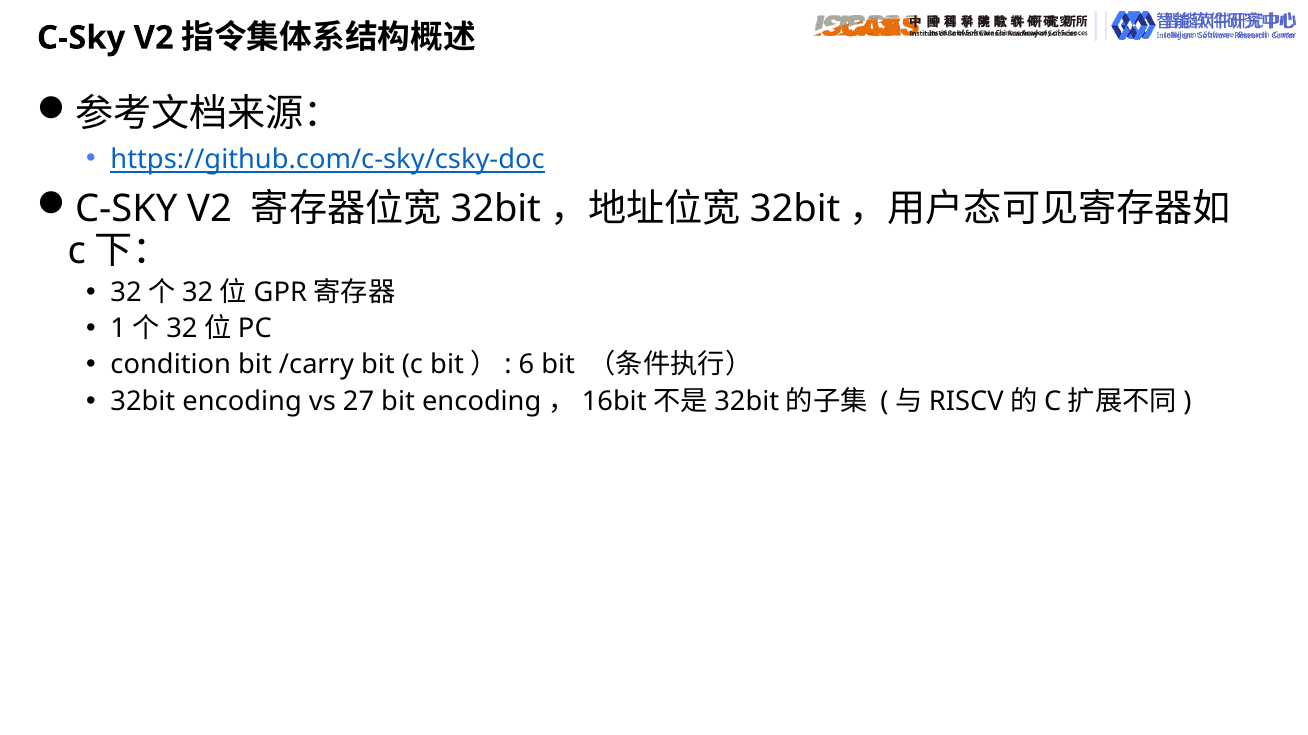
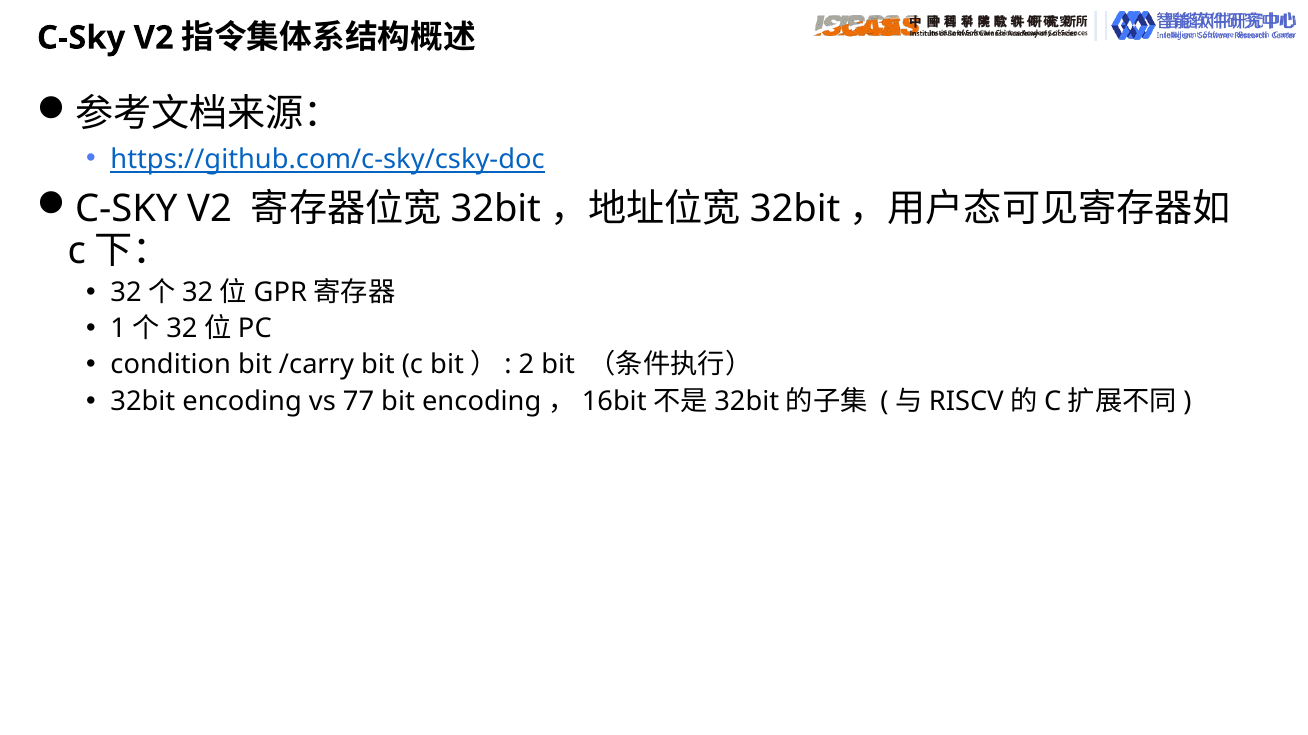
6: 6 -> 2 (527, 365)
27: 27 -> 77 (359, 402)
